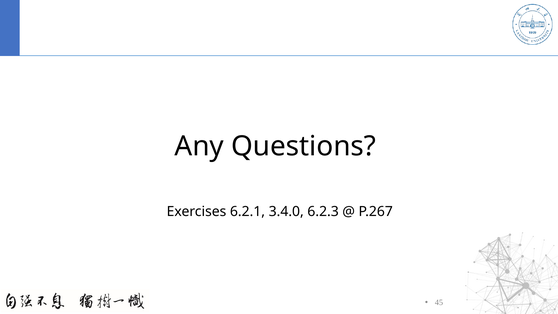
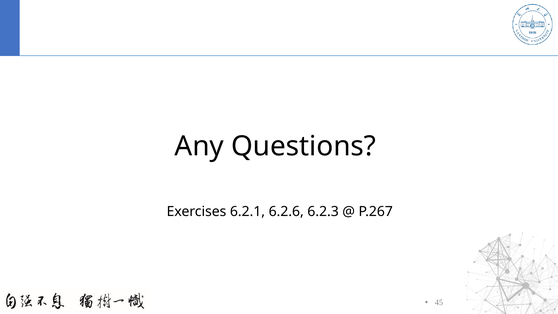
3.4.0: 3.4.0 -> 6.2.6 (286, 212)
